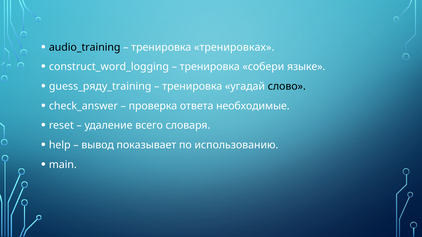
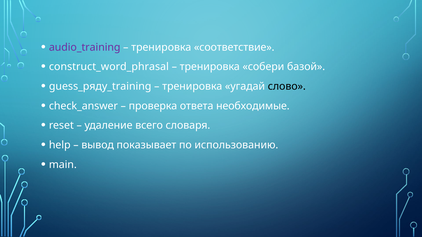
audio_training colour: black -> purple (85, 47)
тренировках: тренировках -> соответствие (234, 47)
construct_word_logging: construct_word_logging -> construct_word_phrasal (109, 67)
языке: языке -> базой (306, 67)
